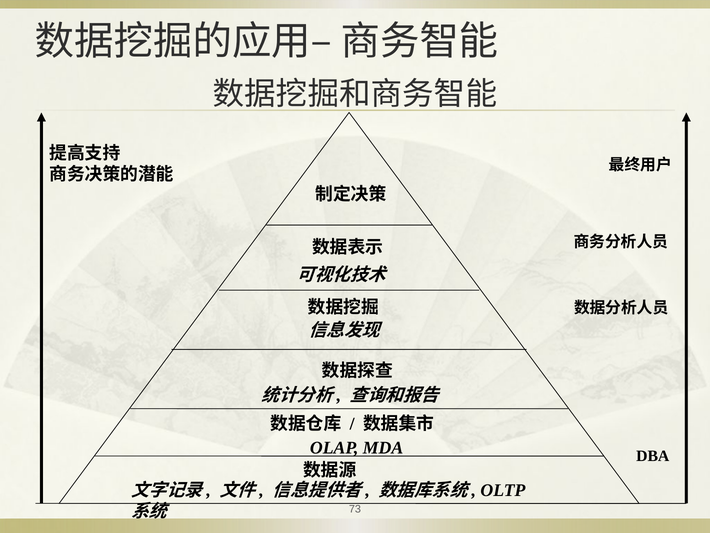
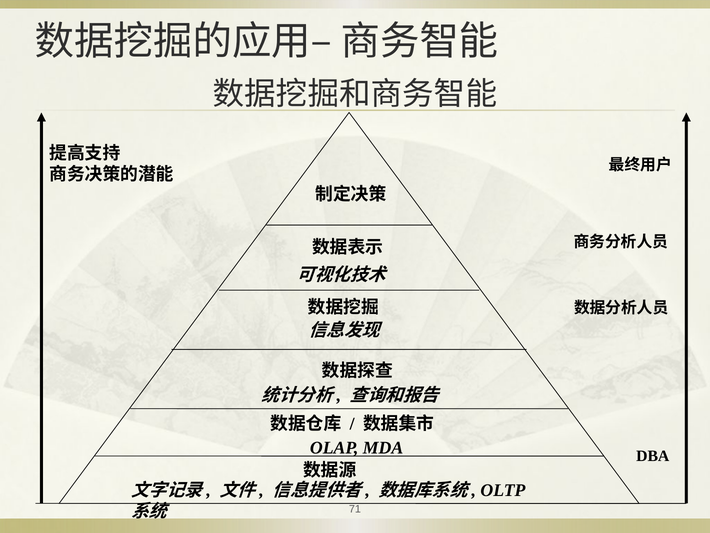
73: 73 -> 71 (355, 509)
